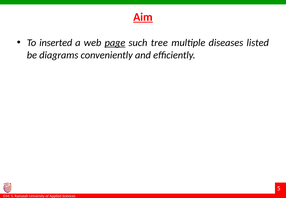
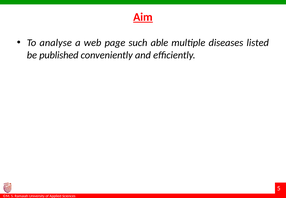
inserted: inserted -> analyse (56, 43)
page underline: present -> none (115, 43)
tree: tree -> able (159, 43)
diagrams: diagrams -> published (59, 55)
